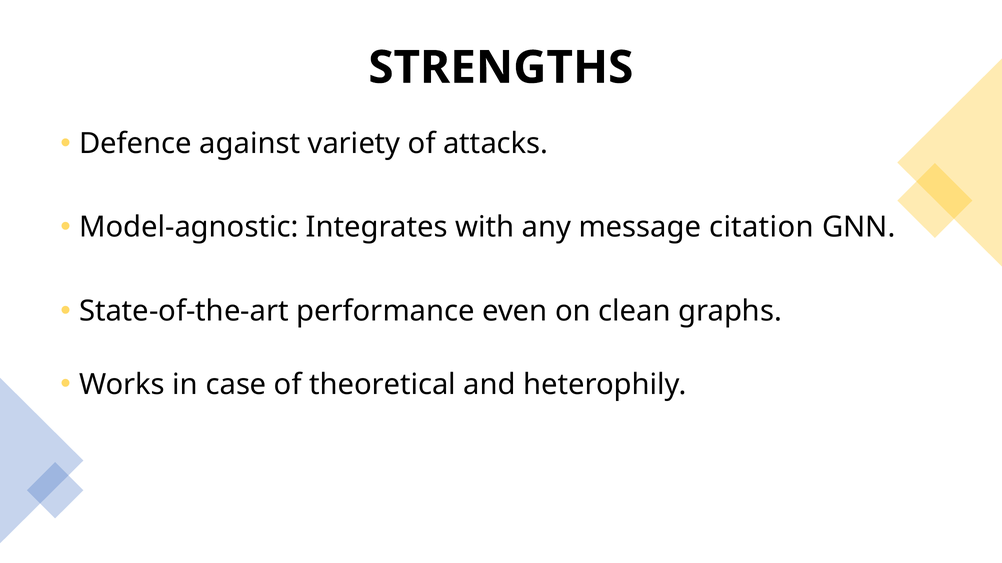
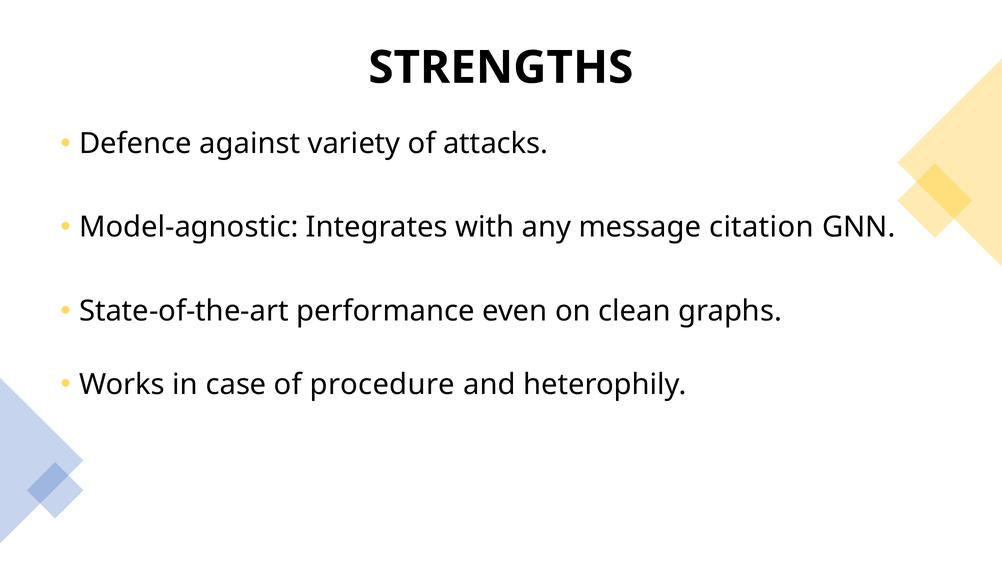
theoretical: theoretical -> procedure (382, 385)
